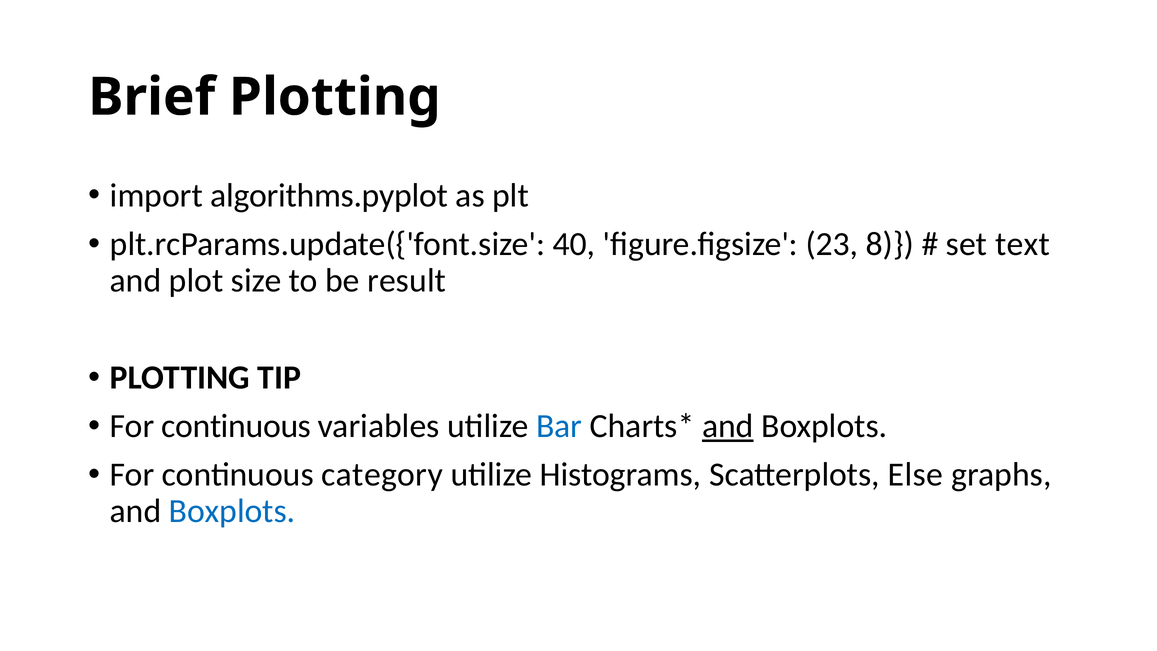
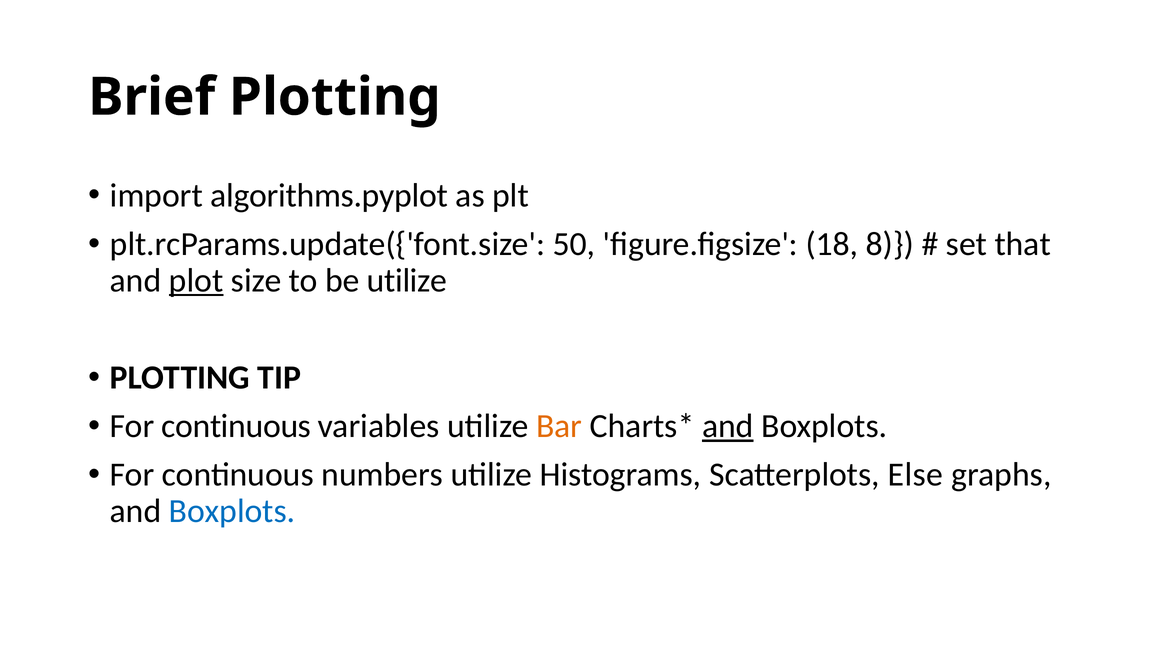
40: 40 -> 50 (574, 244)
23: 23 -> 18 (832, 244)
text: text -> that (1023, 244)
plot underline: none -> present (196, 281)
be result: result -> utilize (407, 281)
Bar colour: blue -> orange (559, 426)
category: category -> numbers (382, 475)
